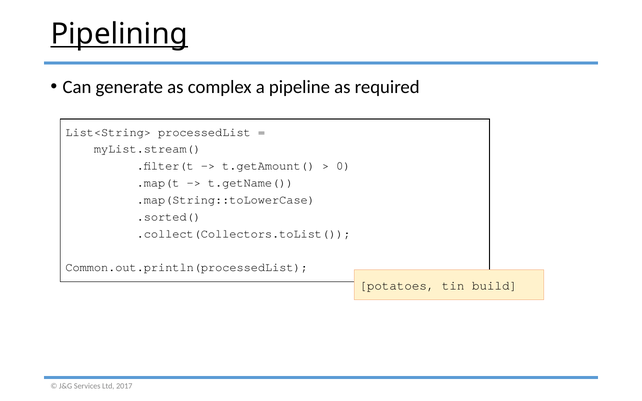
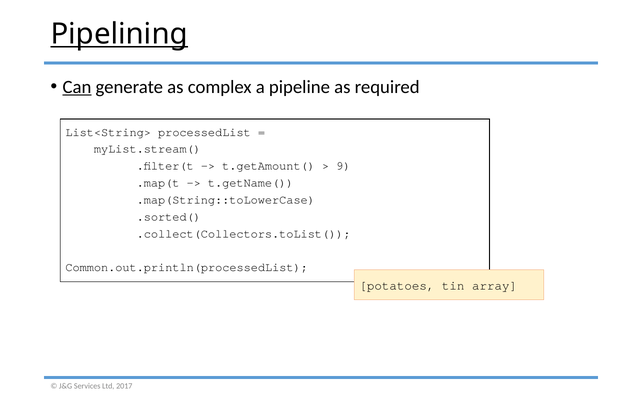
Can underline: none -> present (77, 87)
0: 0 -> 9 (343, 166)
build: build -> array (495, 286)
